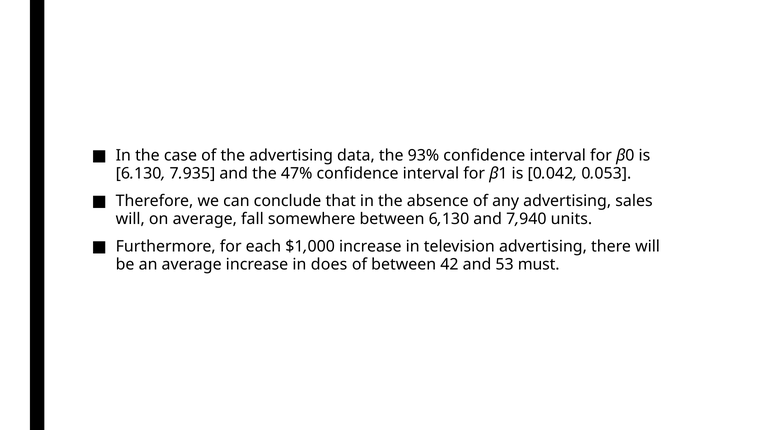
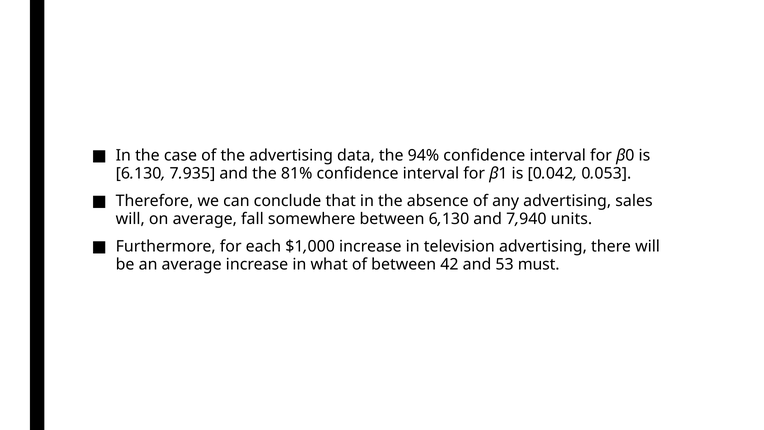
93%: 93% -> 94% (423, 155)
47%: 47% -> 81% (297, 173)
does: does -> what (329, 264)
